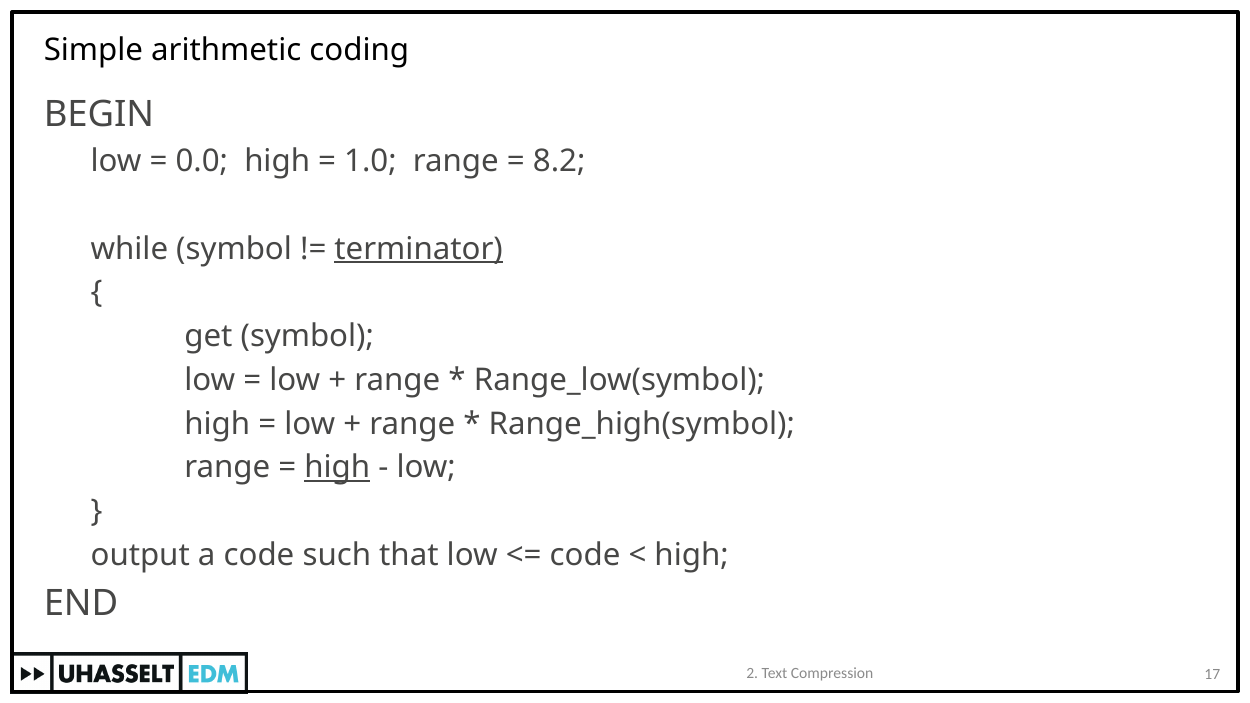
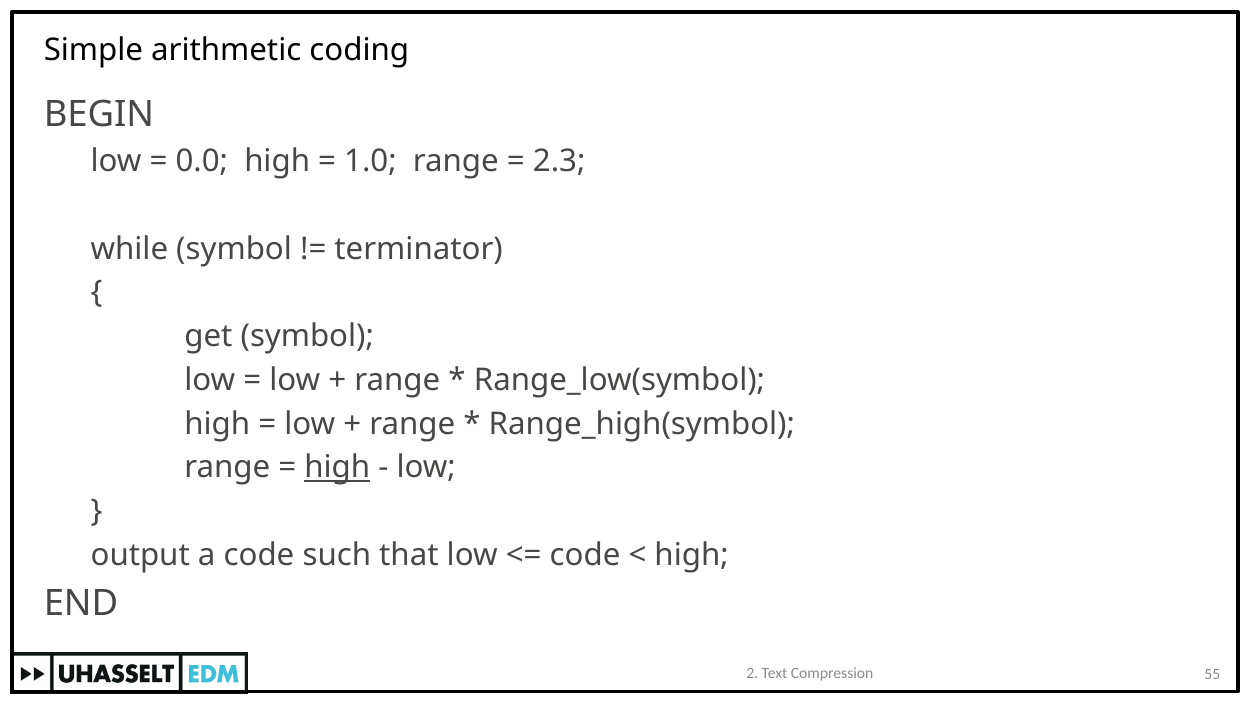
8.2: 8.2 -> 2.3 (559, 161)
terminator underline: present -> none (419, 249)
17: 17 -> 55 (1212, 674)
